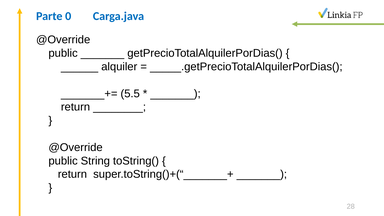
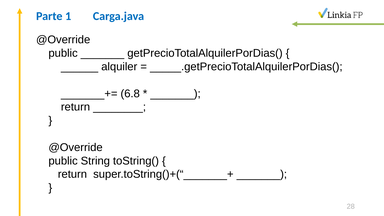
0: 0 -> 1 (68, 16)
5.5: 5.5 -> 6.8 (130, 94)
